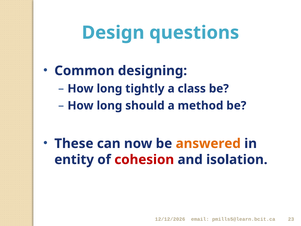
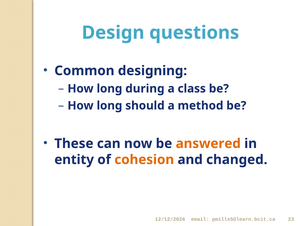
tightly: tightly -> during (145, 89)
cohesion colour: red -> orange (144, 159)
isolation: isolation -> changed (237, 159)
